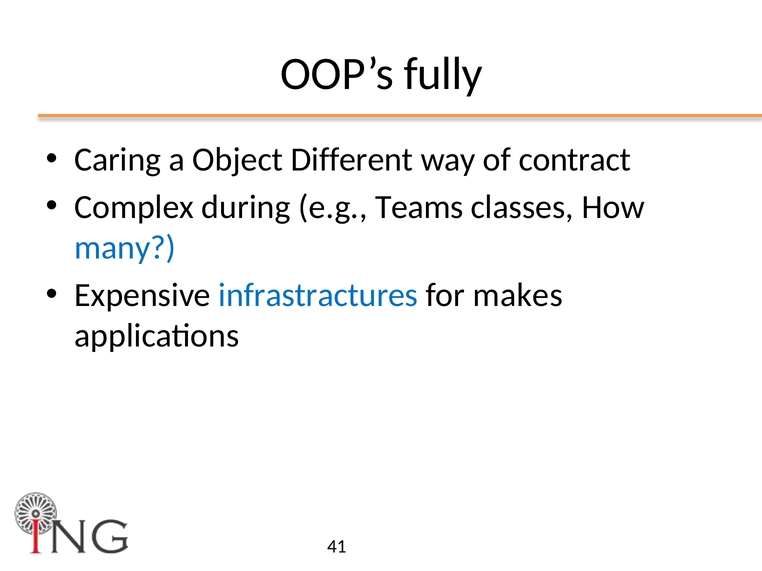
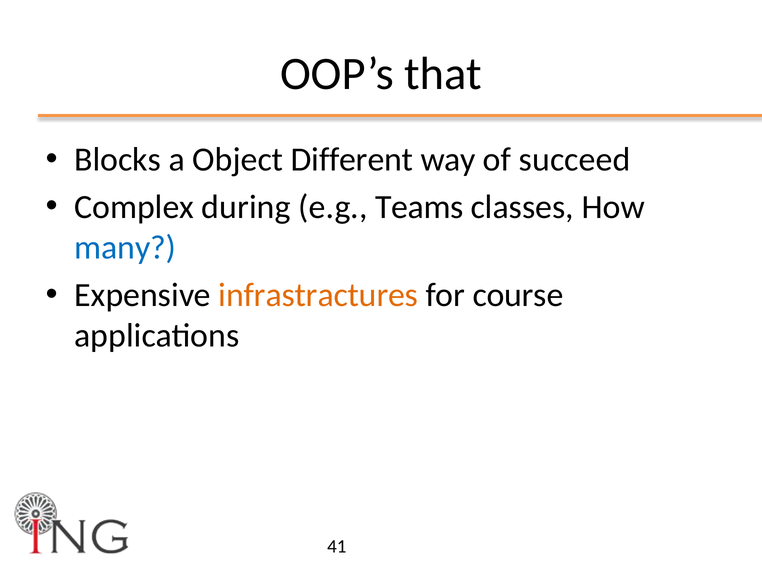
fully: fully -> that (443, 74)
Caring: Caring -> Blocks (118, 160)
contract: contract -> succeed (575, 160)
infrastractures colour: blue -> orange (318, 295)
makes: makes -> course (518, 295)
